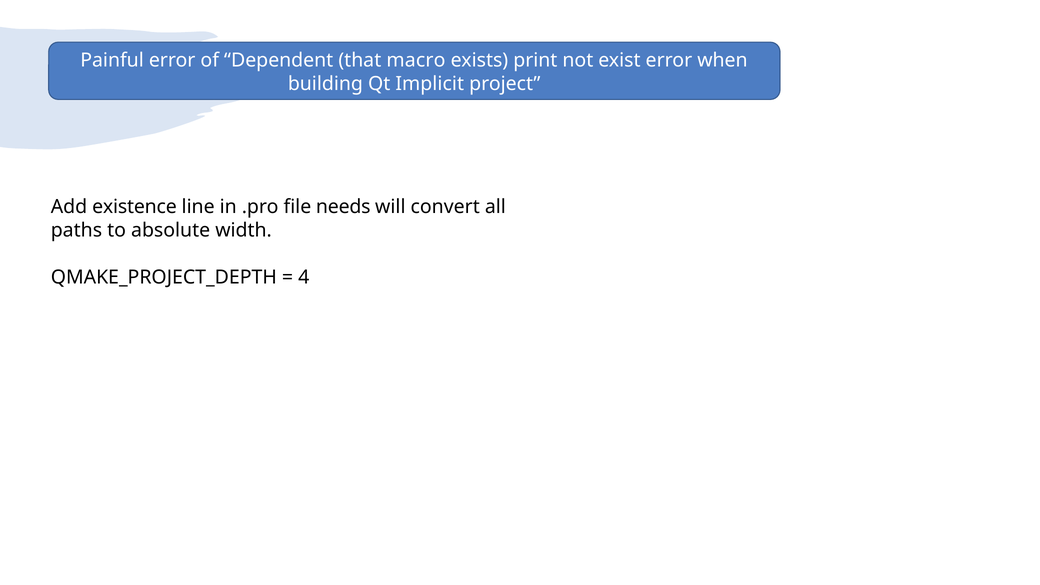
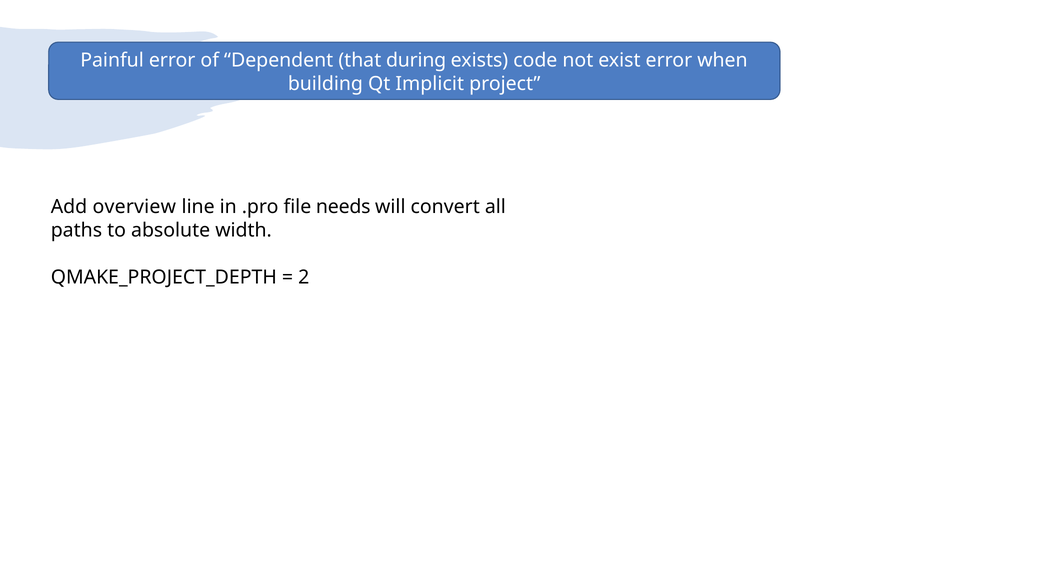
macro: macro -> during (416, 60)
print: print -> code (535, 60)
existence: existence -> overview (134, 207)
4: 4 -> 2 (304, 277)
